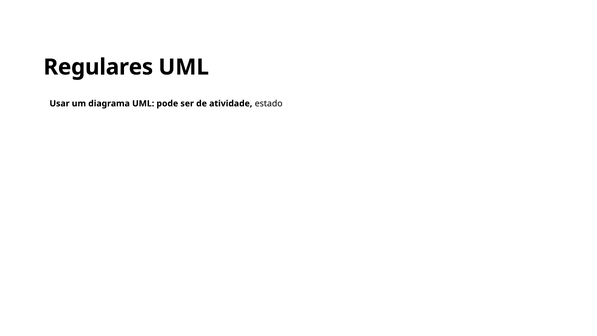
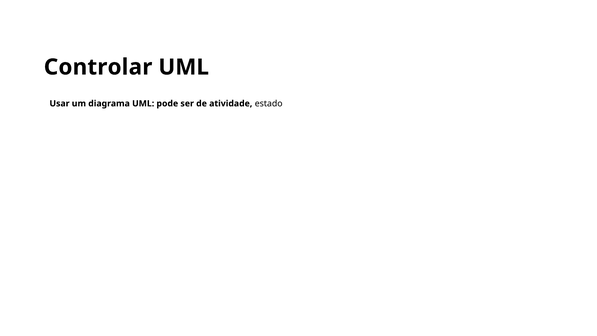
Regulares: Regulares -> Controlar (98, 67)
